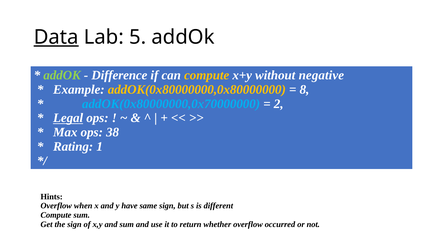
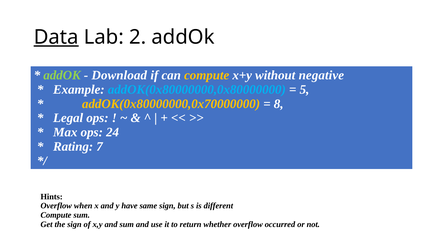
5: 5 -> 2 (138, 37)
Difference: Difference -> Download (119, 75)
addOK(0x80000000,0x80000000 colour: yellow -> light blue (197, 90)
8: 8 -> 5 (304, 90)
addOK(0x80000000,0x70000000 colour: light blue -> yellow (171, 104)
2: 2 -> 8 (279, 104)
Legal underline: present -> none (68, 118)
38: 38 -> 24 (113, 132)
1: 1 -> 7 (100, 147)
